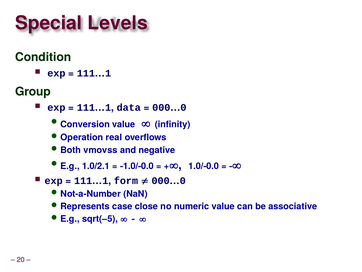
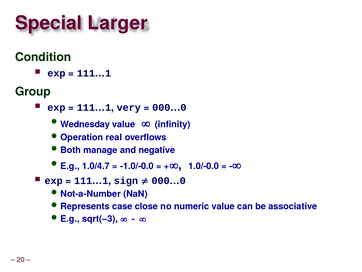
Levels: Levels -> Larger (118, 23)
data: data -> very (129, 107)
Conversion: Conversion -> Wednesday (85, 124)
vmovss: vmovss -> manage (100, 150)
1.0/2.1: 1.0/2.1 -> 1.0/4.7 (96, 166)
form: form -> sign (126, 180)
sqrt(–5: sqrt(–5 -> sqrt(–3 (100, 219)
